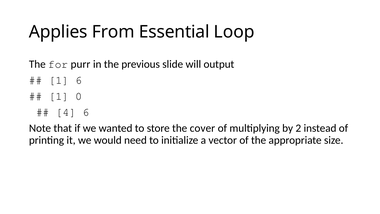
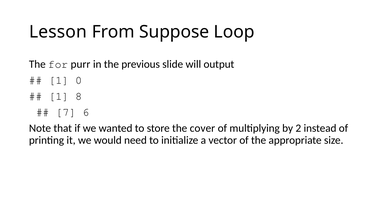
Applies: Applies -> Lesson (58, 32)
Essential: Essential -> Suppose (174, 32)
1 6: 6 -> 0 (79, 80)
0: 0 -> 8 (79, 96)
4: 4 -> 7 (66, 112)
